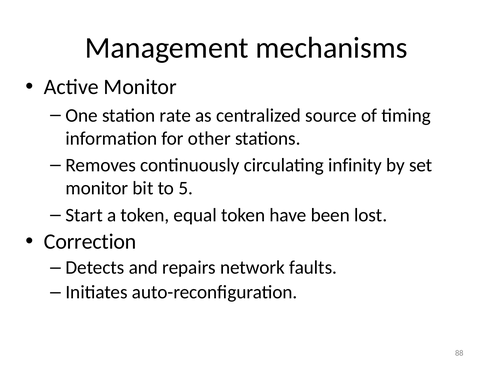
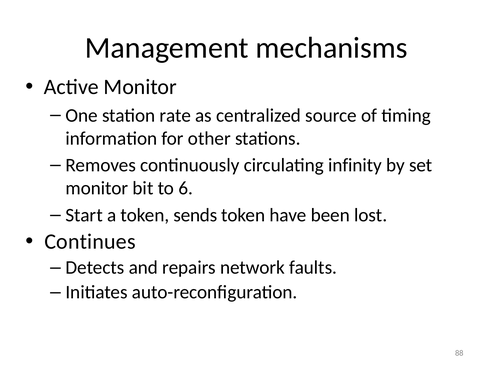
5: 5 -> 6 (186, 188)
equal: equal -> sends (195, 215)
Correction: Correction -> Continues (90, 241)
